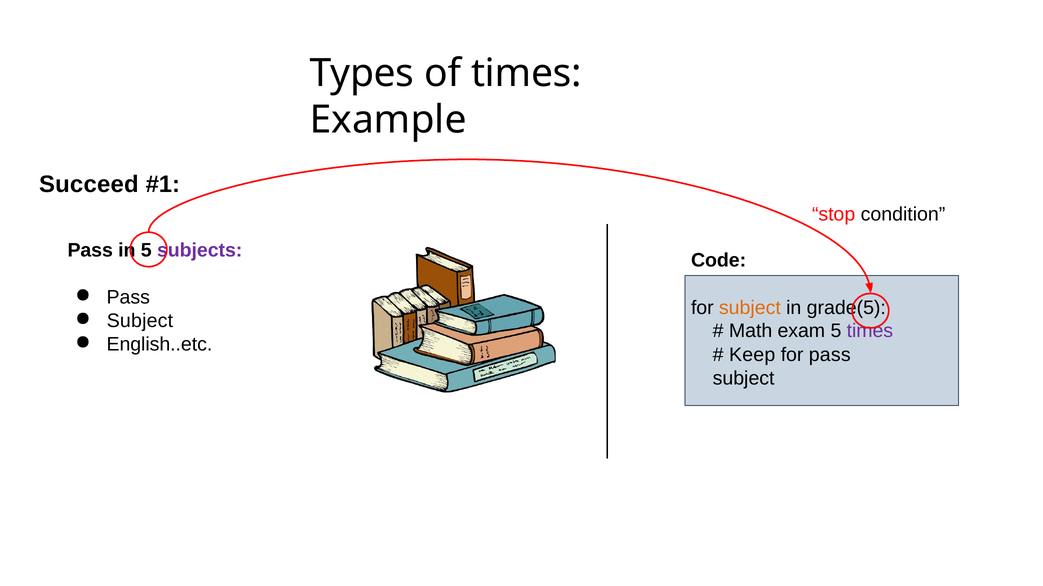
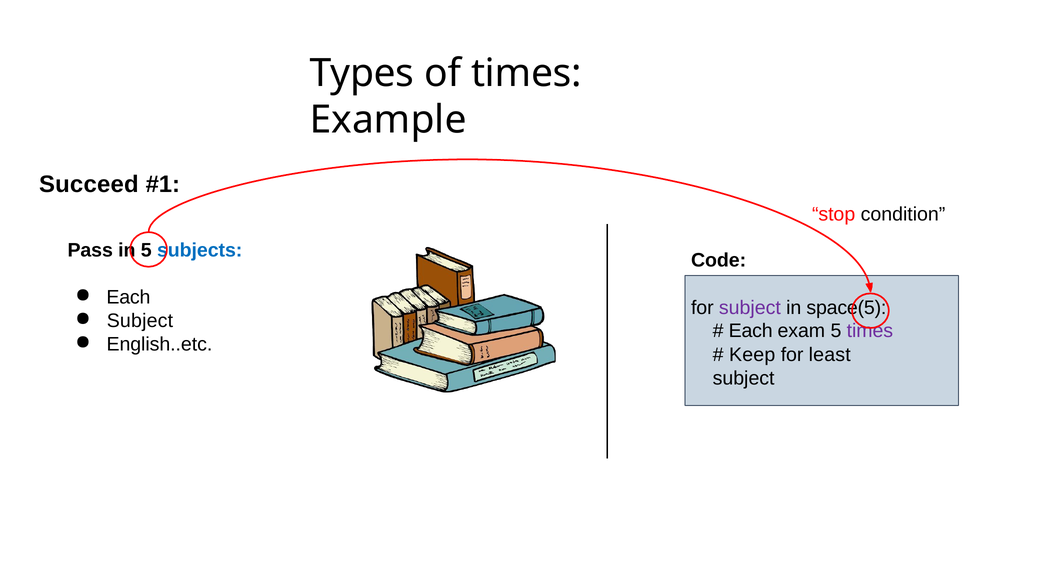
subjects colour: purple -> blue (200, 250)
Pass: Pass -> Each (128, 298)
subject colour: orange -> purple (750, 308)
grade(5: grade(5 -> space(5 (846, 308)
Math: Math -> Each (751, 331)
for pass: pass -> least (830, 355)
